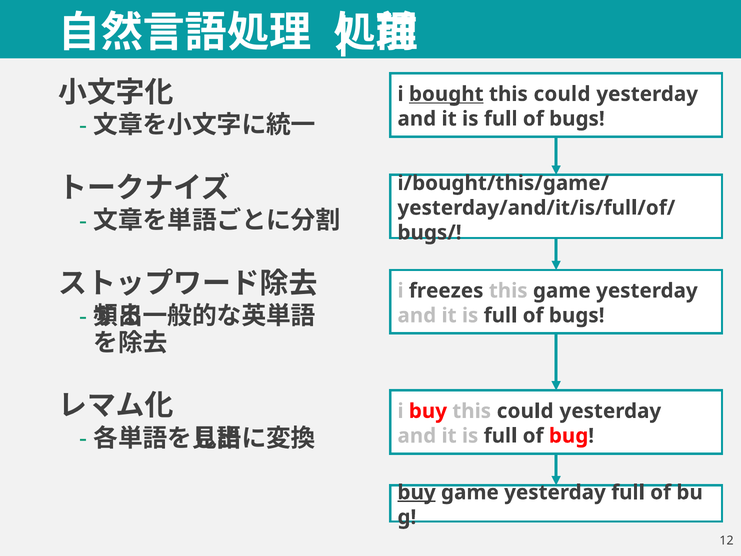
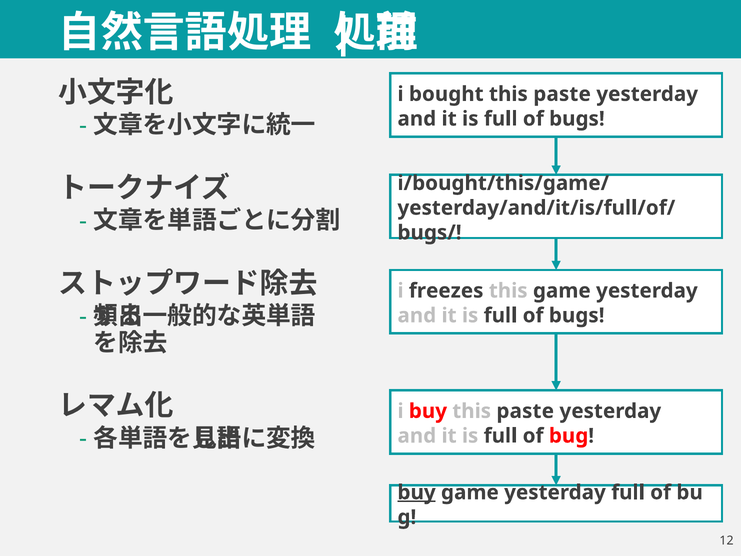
bought underline: present -> none (446, 94)
could: could -> paste (562, 94)
buy this could: could -> paste (525, 411)
